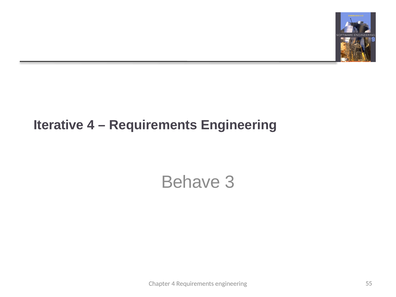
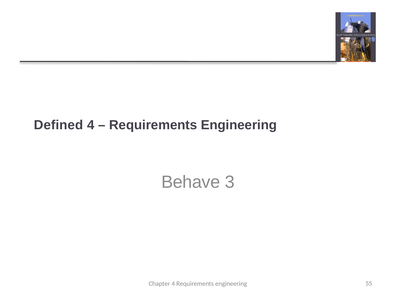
Iterative: Iterative -> Defined (58, 125)
